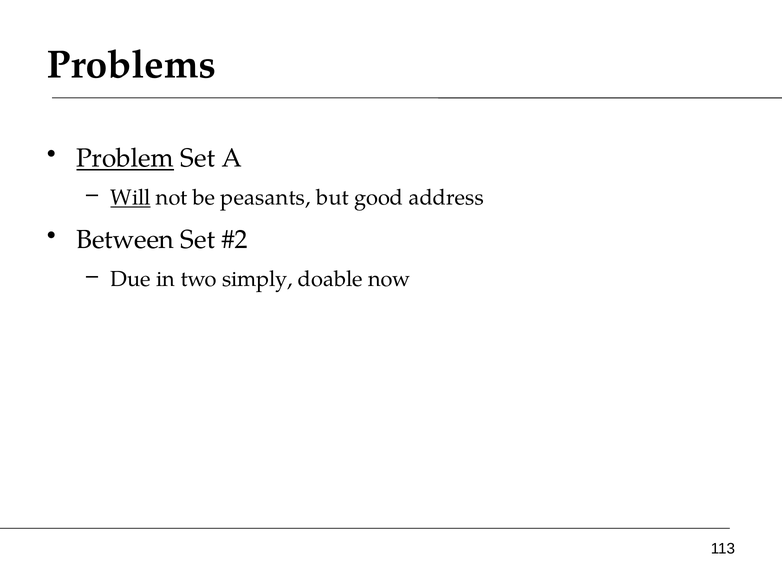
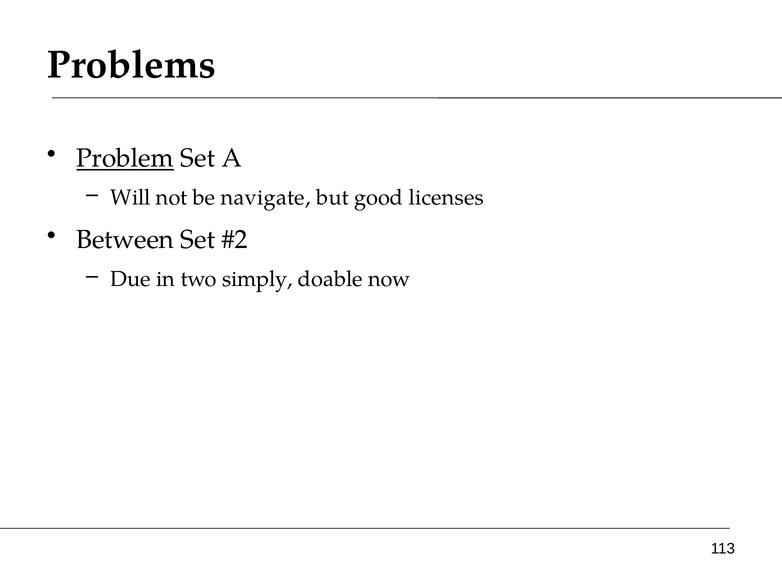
Will underline: present -> none (131, 197)
peasants: peasants -> navigate (266, 197)
address: address -> licenses (446, 197)
